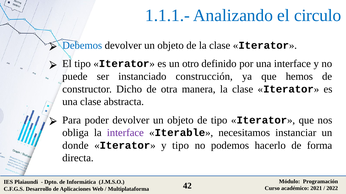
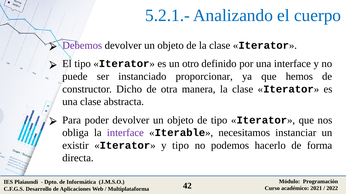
1.1.1.-: 1.1.1.- -> 5.2.1.- (168, 15)
circulo: circulo -> cuerpo (318, 15)
Debemos colour: blue -> purple (82, 46)
construcción: construcción -> proporcionar (204, 77)
donde: donde -> existir (75, 146)
